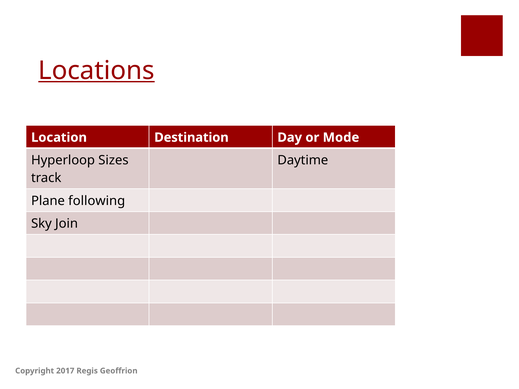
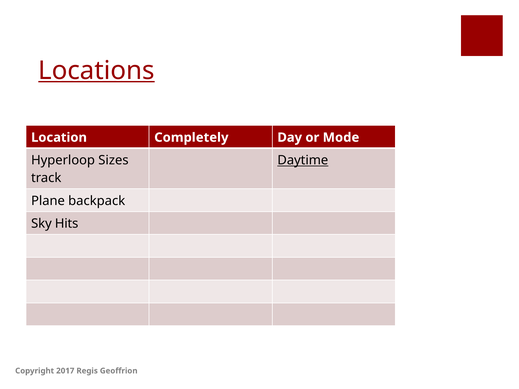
Destination: Destination -> Completely (191, 138)
Daytime underline: none -> present (303, 160)
following: following -> backpack (97, 201)
Join: Join -> Hits (67, 224)
